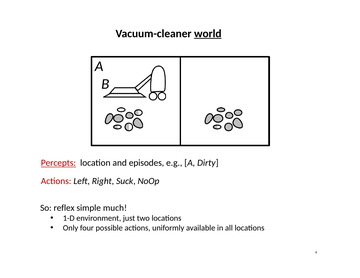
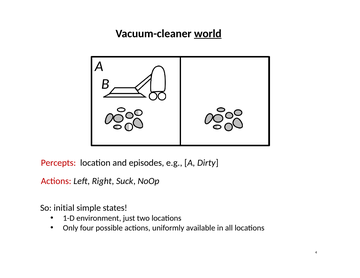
Percepts underline: present -> none (58, 163)
reflex: reflex -> initial (64, 208)
much: much -> states (115, 208)
